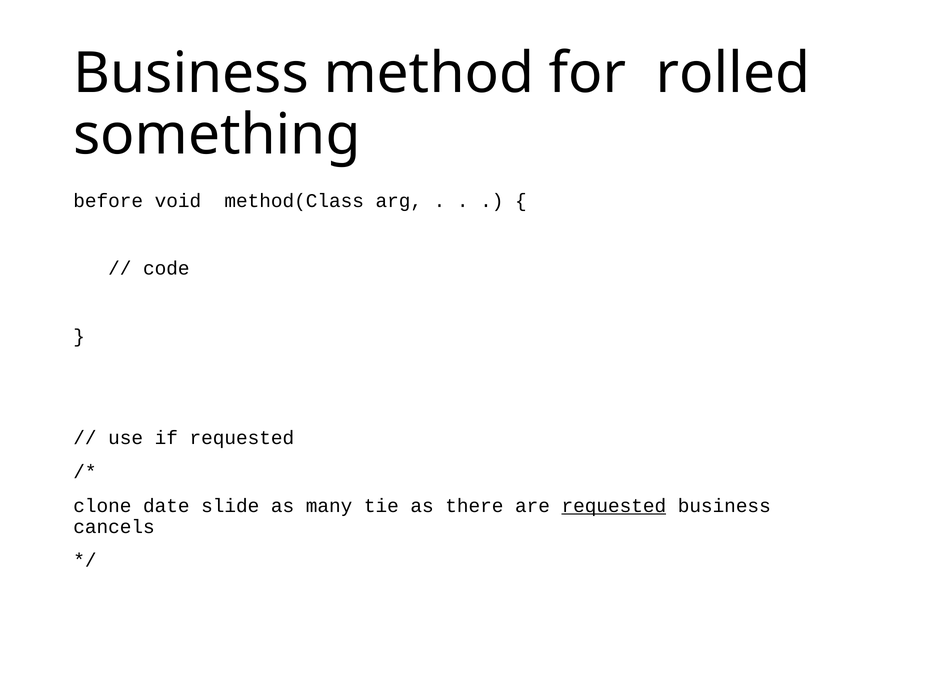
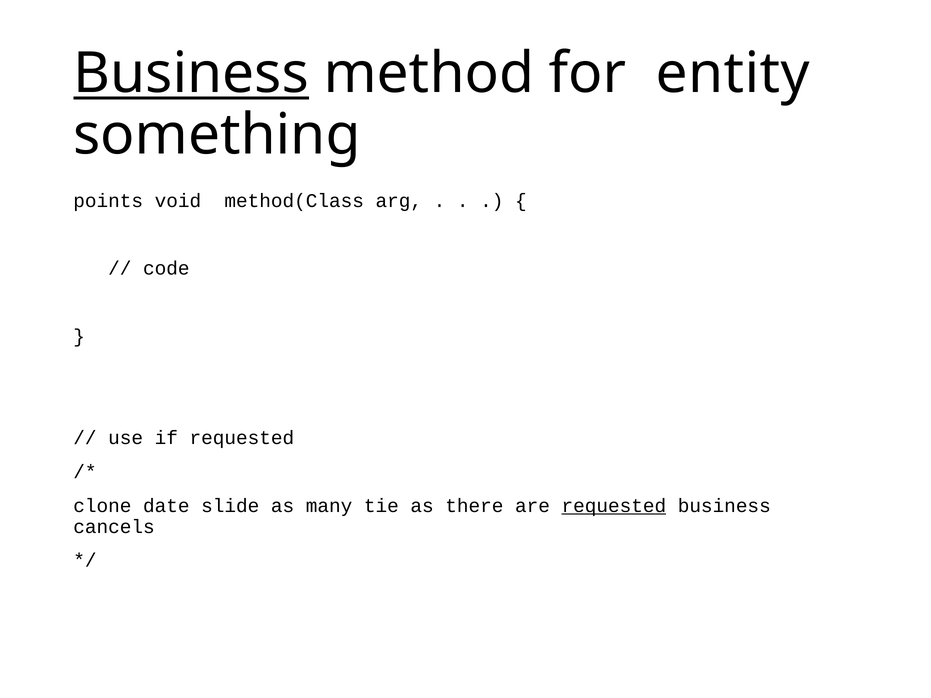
Business underline: none -> present (191, 74)
rolled: rolled -> entity (733, 74)
before: before -> points (108, 201)
